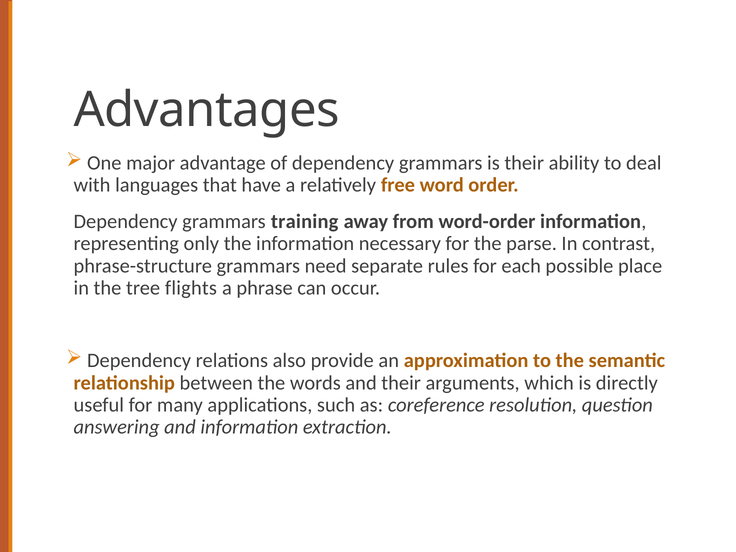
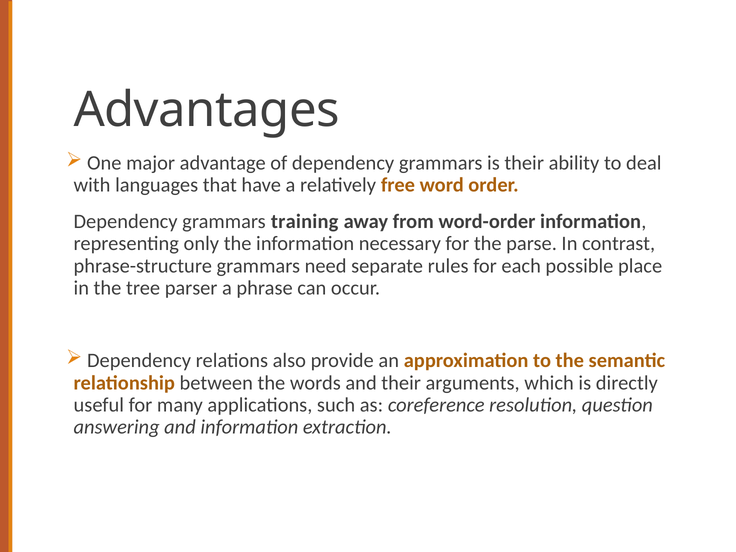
flights: flights -> parser (191, 288)
